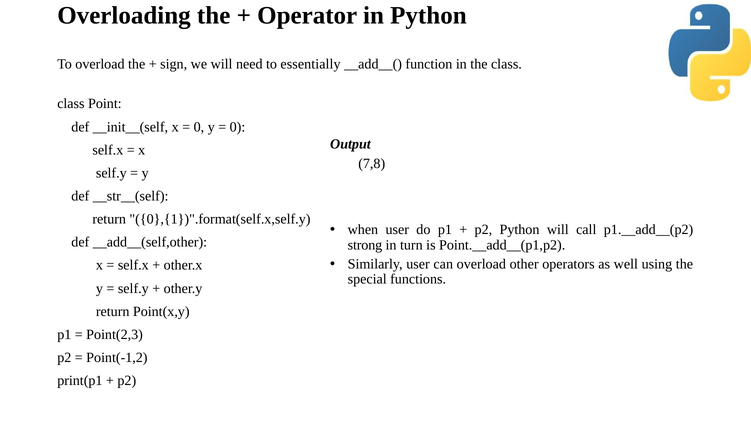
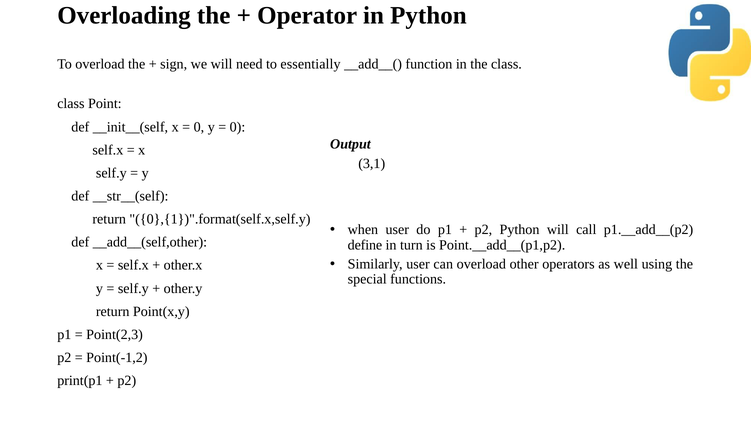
7,8: 7,8 -> 3,1 (372, 163)
strong: strong -> define (365, 245)
